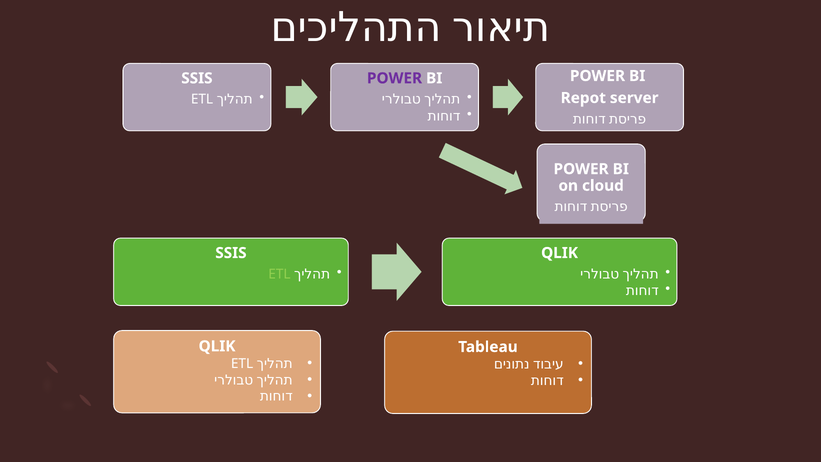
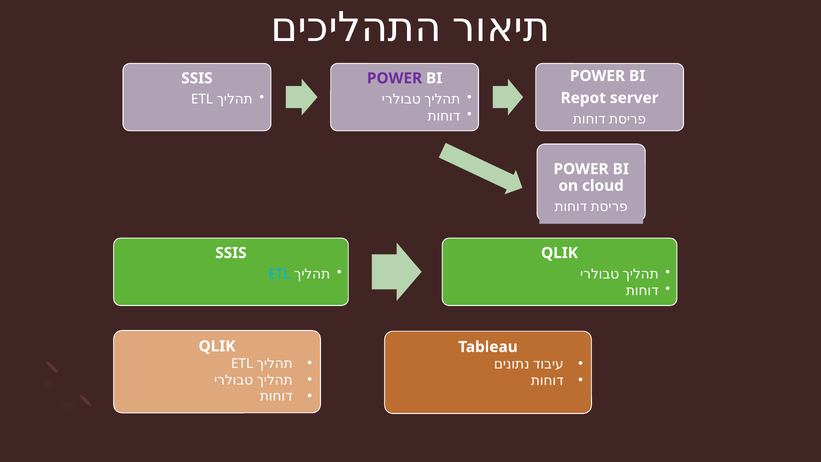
ETL colour: light green -> light blue (279, 274)
